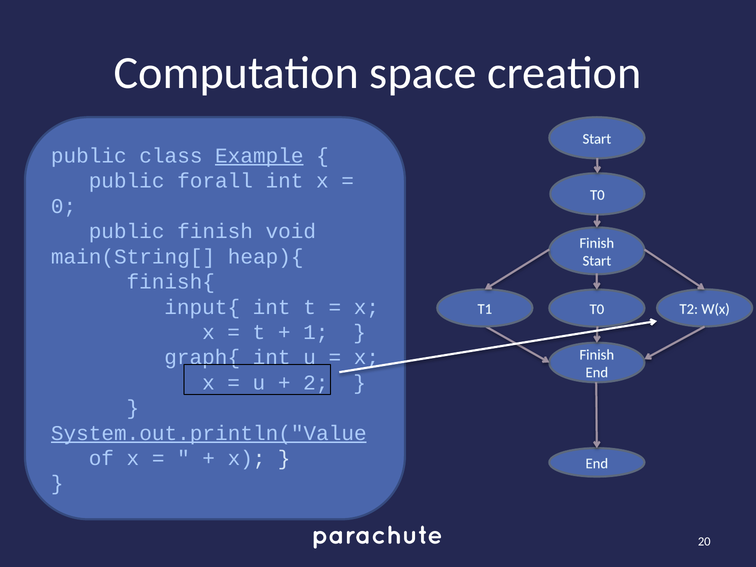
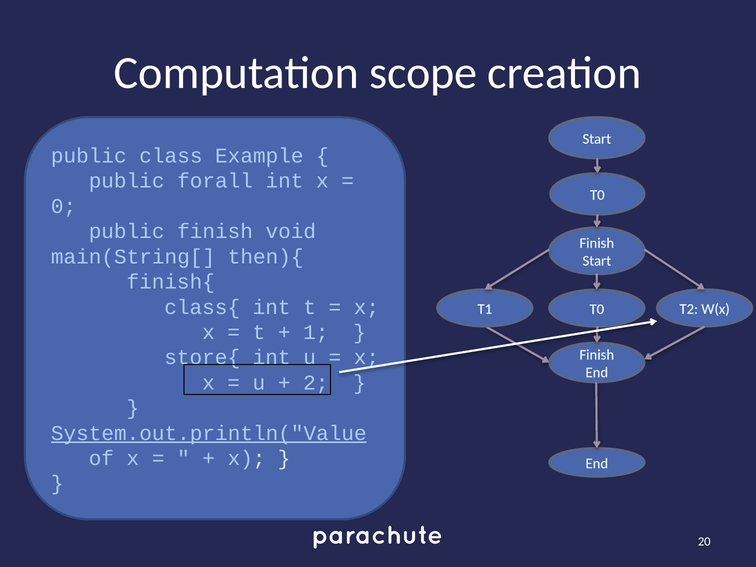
space: space -> scope (423, 73)
Example underline: present -> none (259, 156)
heap){: heap){ -> then){ (266, 257)
input{: input{ -> class{ (202, 307)
graph{: graph{ -> store{ (202, 357)
